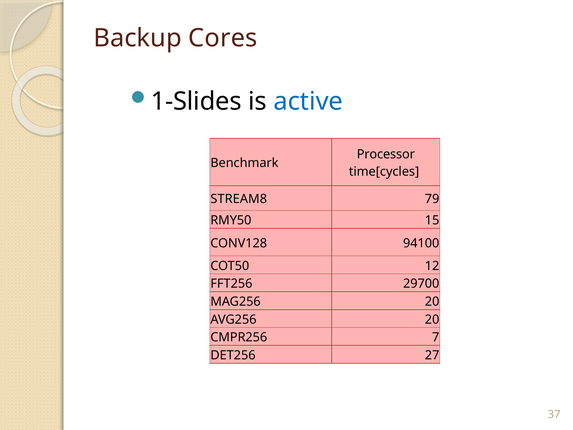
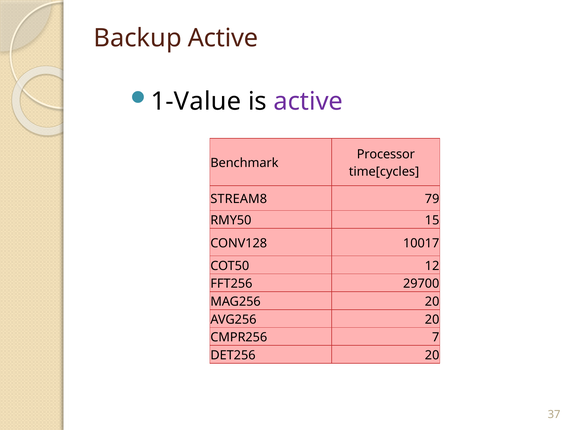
Backup Cores: Cores -> Active (223, 38)
1-Slides: 1-Slides -> 1-Value (196, 101)
active colour: blue -> purple (308, 101)
94100: 94100 -> 10017 (421, 243)
DET256 27: 27 -> 20 (432, 355)
